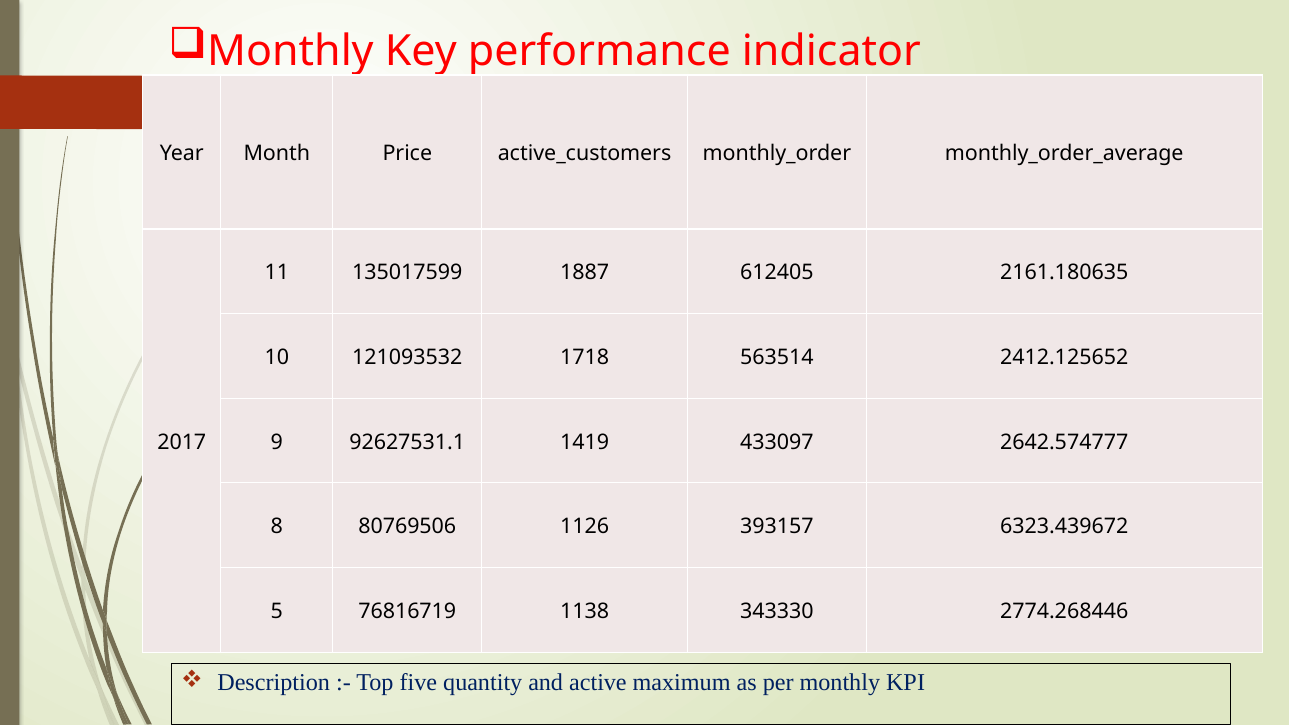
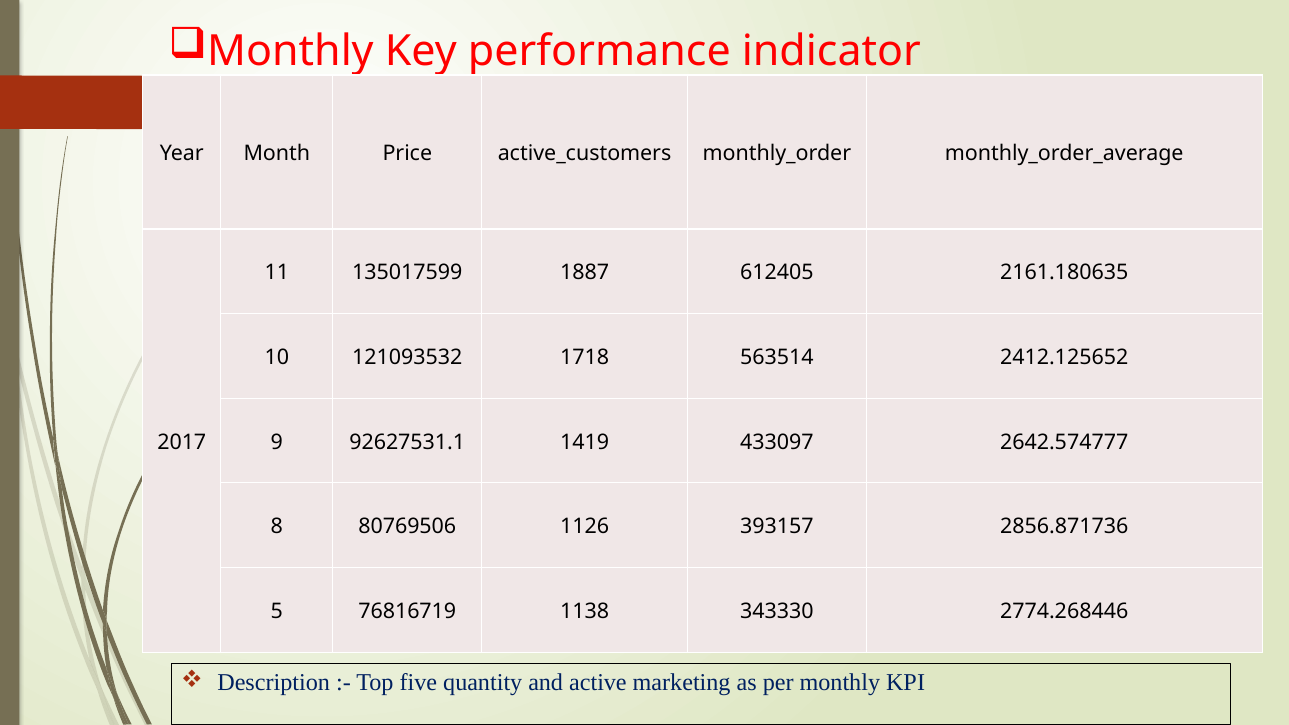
6323.439672: 6323.439672 -> 2856.871736 (1064, 527)
maximum: maximum -> marketing (682, 682)
